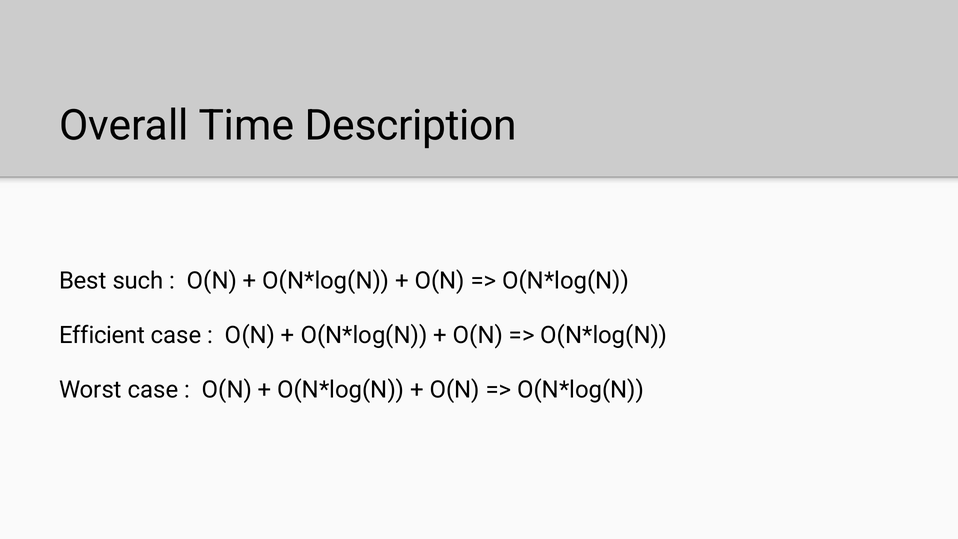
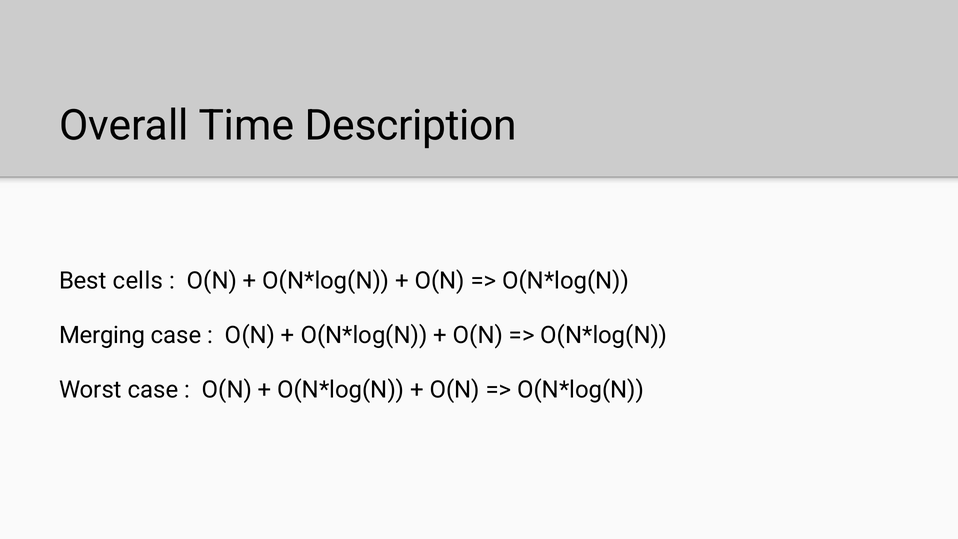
such: such -> cells (138, 281)
Efficient: Efficient -> Merging (102, 335)
